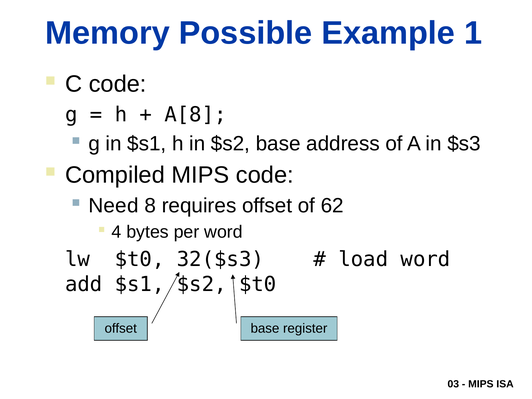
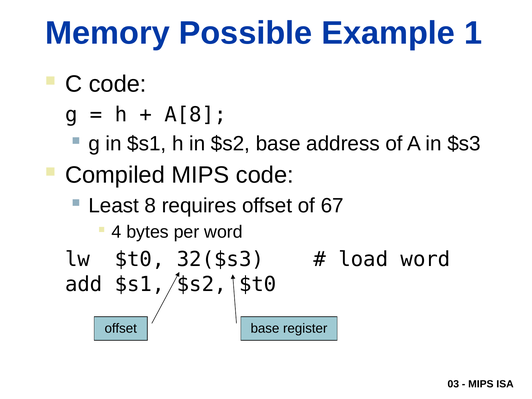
Need: Need -> Least (114, 206)
62: 62 -> 67 (332, 206)
